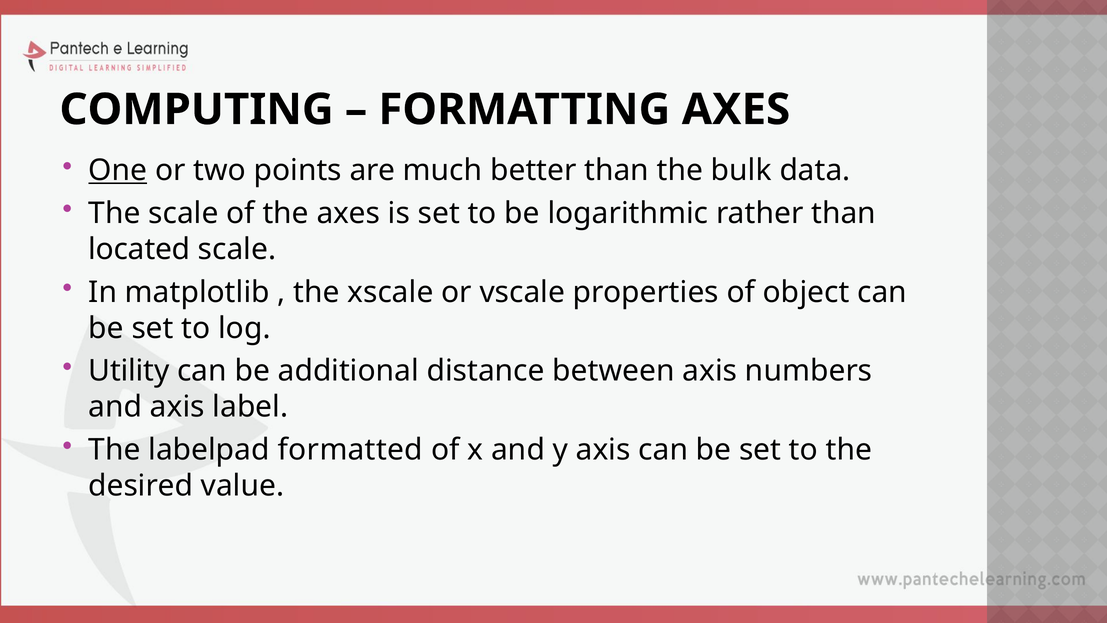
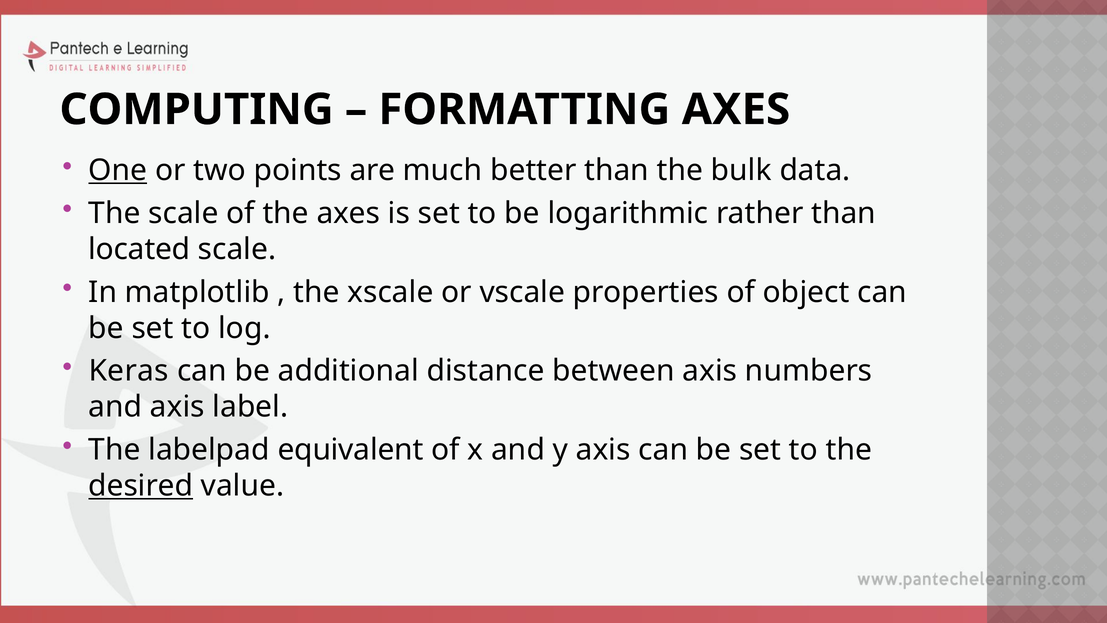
Utility: Utility -> Keras (129, 371)
formatted: formatted -> equivalent (351, 450)
desired underline: none -> present (141, 486)
